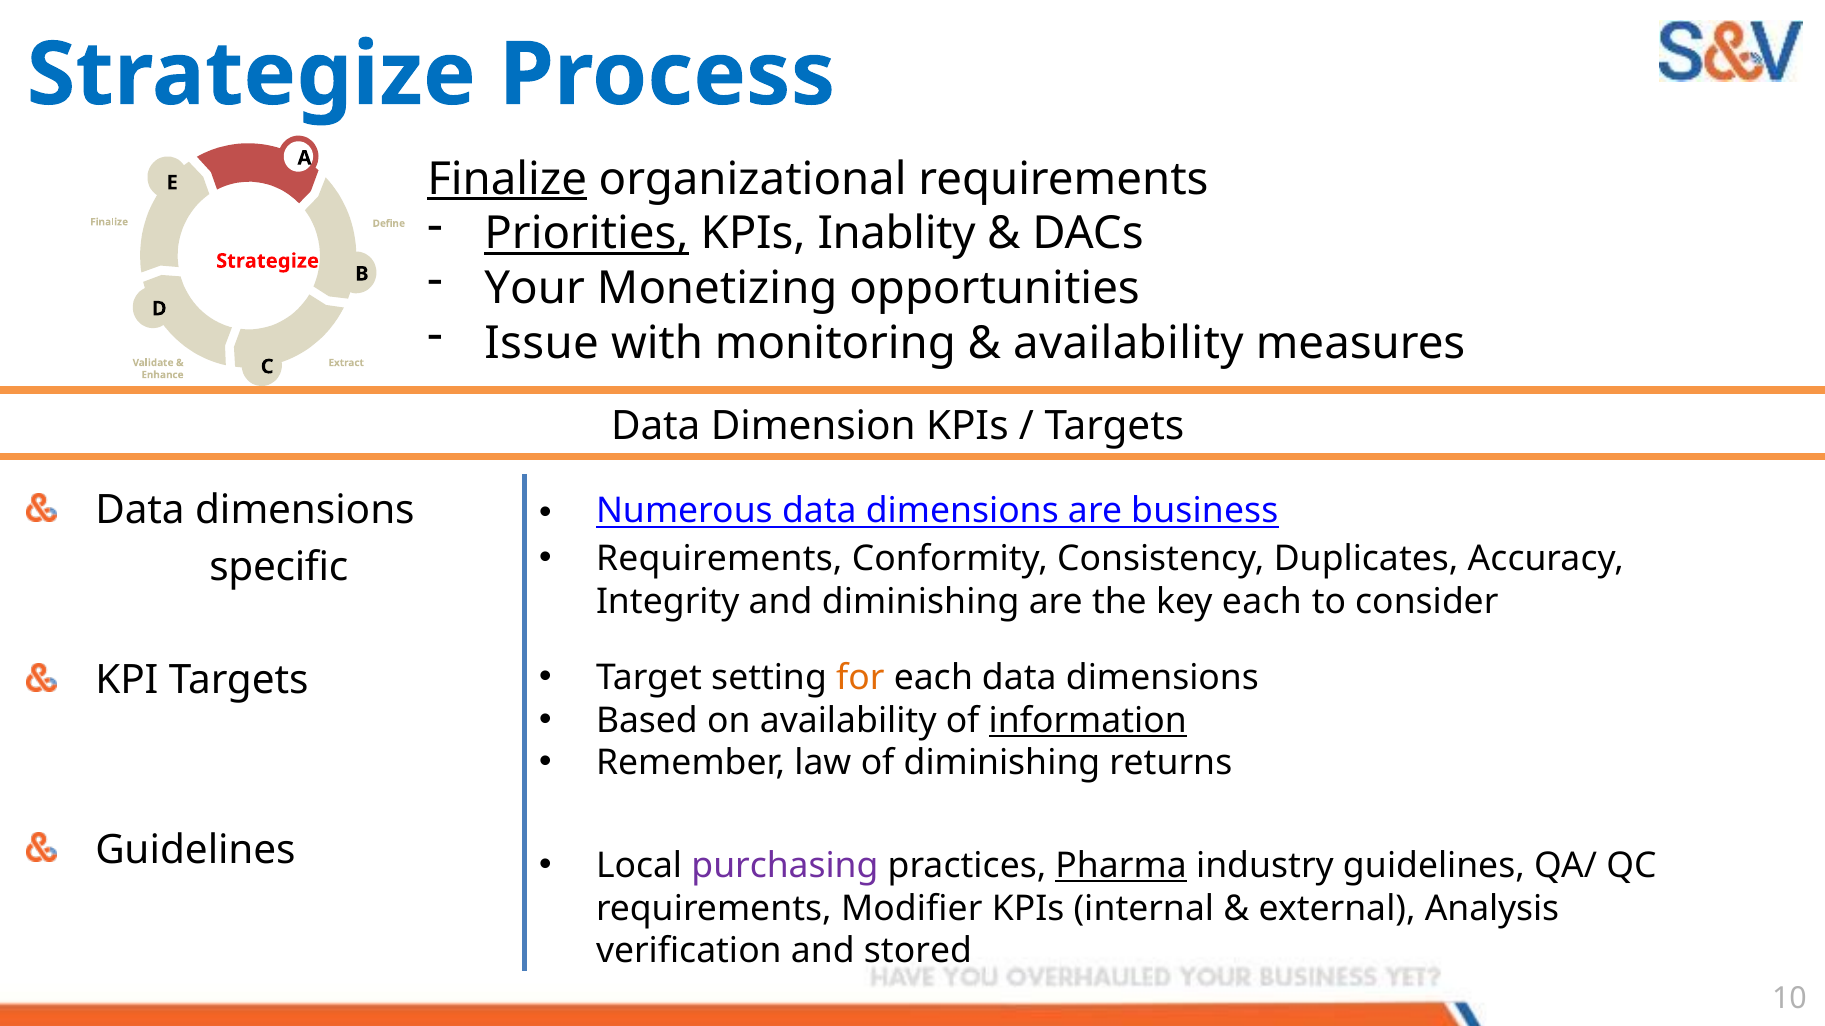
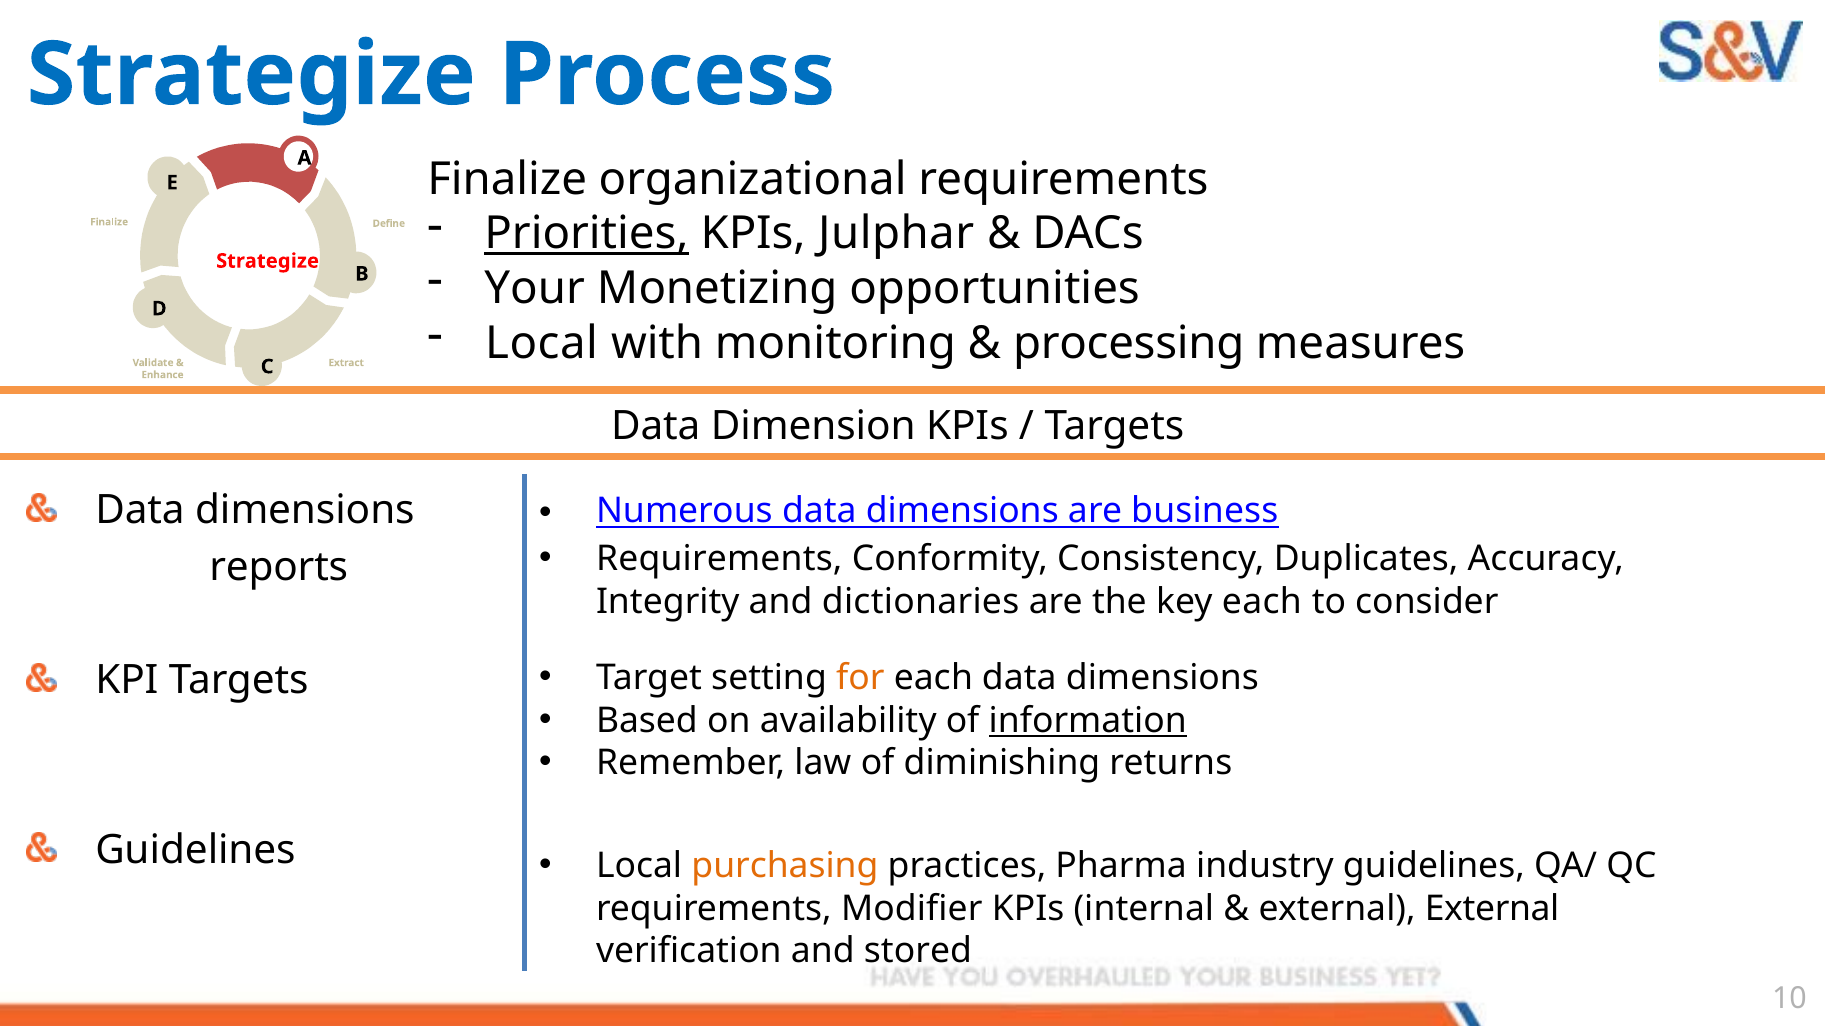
Finalize underline: present -> none (507, 179)
Inablity: Inablity -> Julphar (896, 234)
Issue: Issue -> Local (542, 343)
availability: availability -> processing (1129, 343)
specific: specific -> reports (279, 567)
and diminishing: diminishing -> dictionaries (921, 602)
purchasing colour: purple -> orange (785, 867)
Pharma underline: present -> none (1121, 867)
external Analysis: Analysis -> External (1492, 909)
